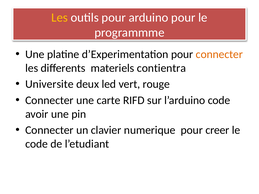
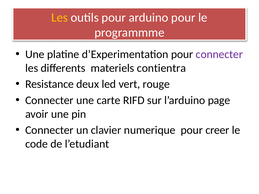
connecter colour: orange -> purple (219, 54)
Universite: Universite -> Resistance (49, 84)
l’arduino code: code -> page (219, 100)
